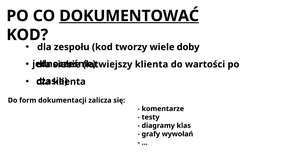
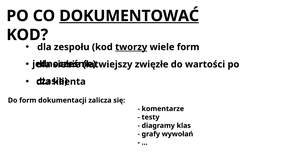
tworzy underline: none -> present (131, 47)
wiele doby: doby -> form (188, 47)
łatwiejszy klienta: klienta -> zwięzłe (152, 64)
